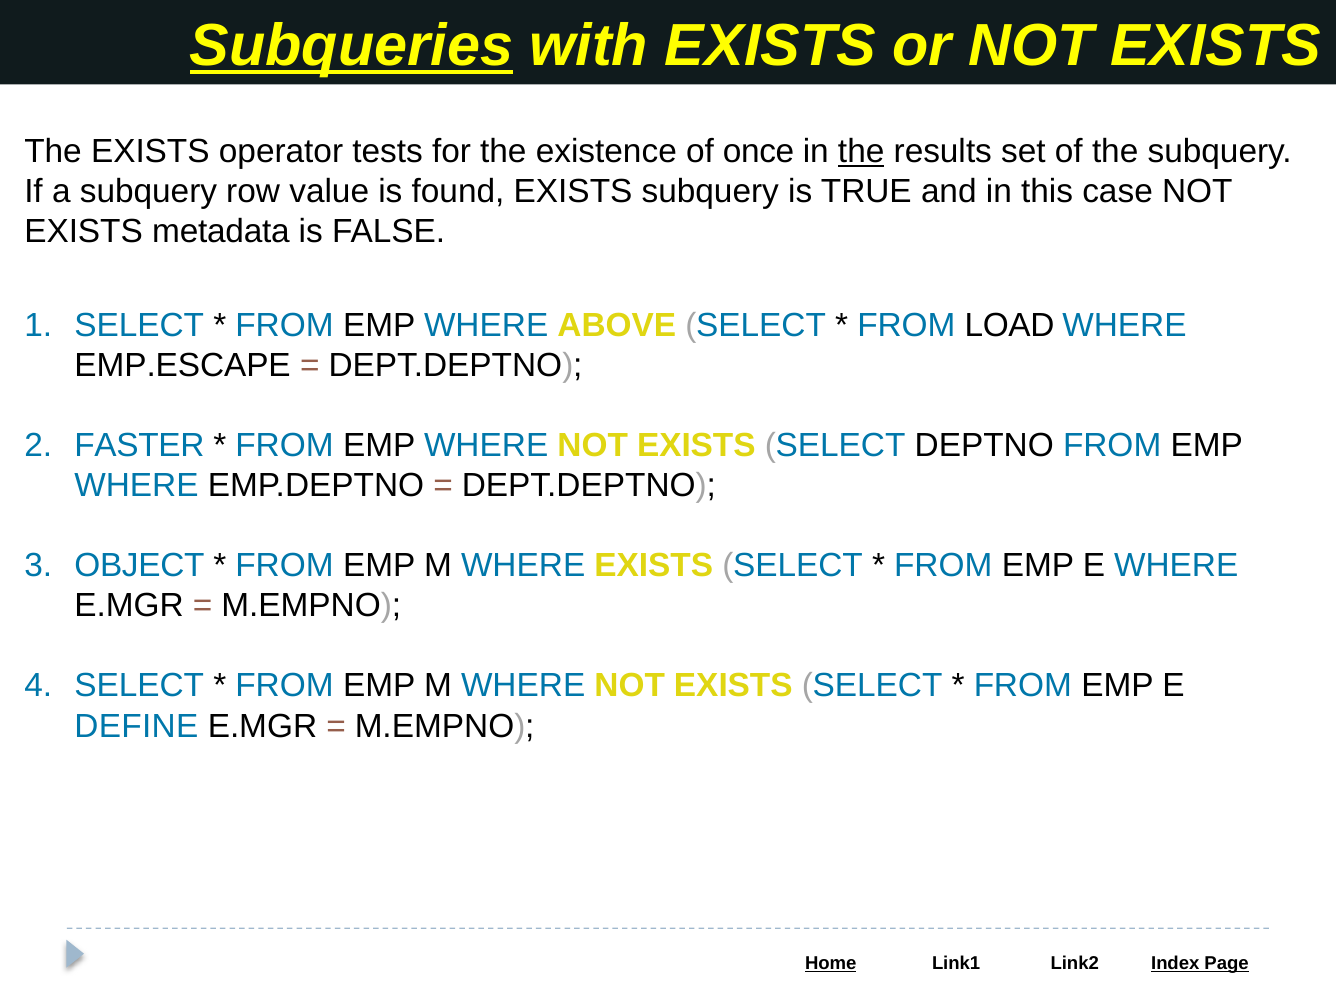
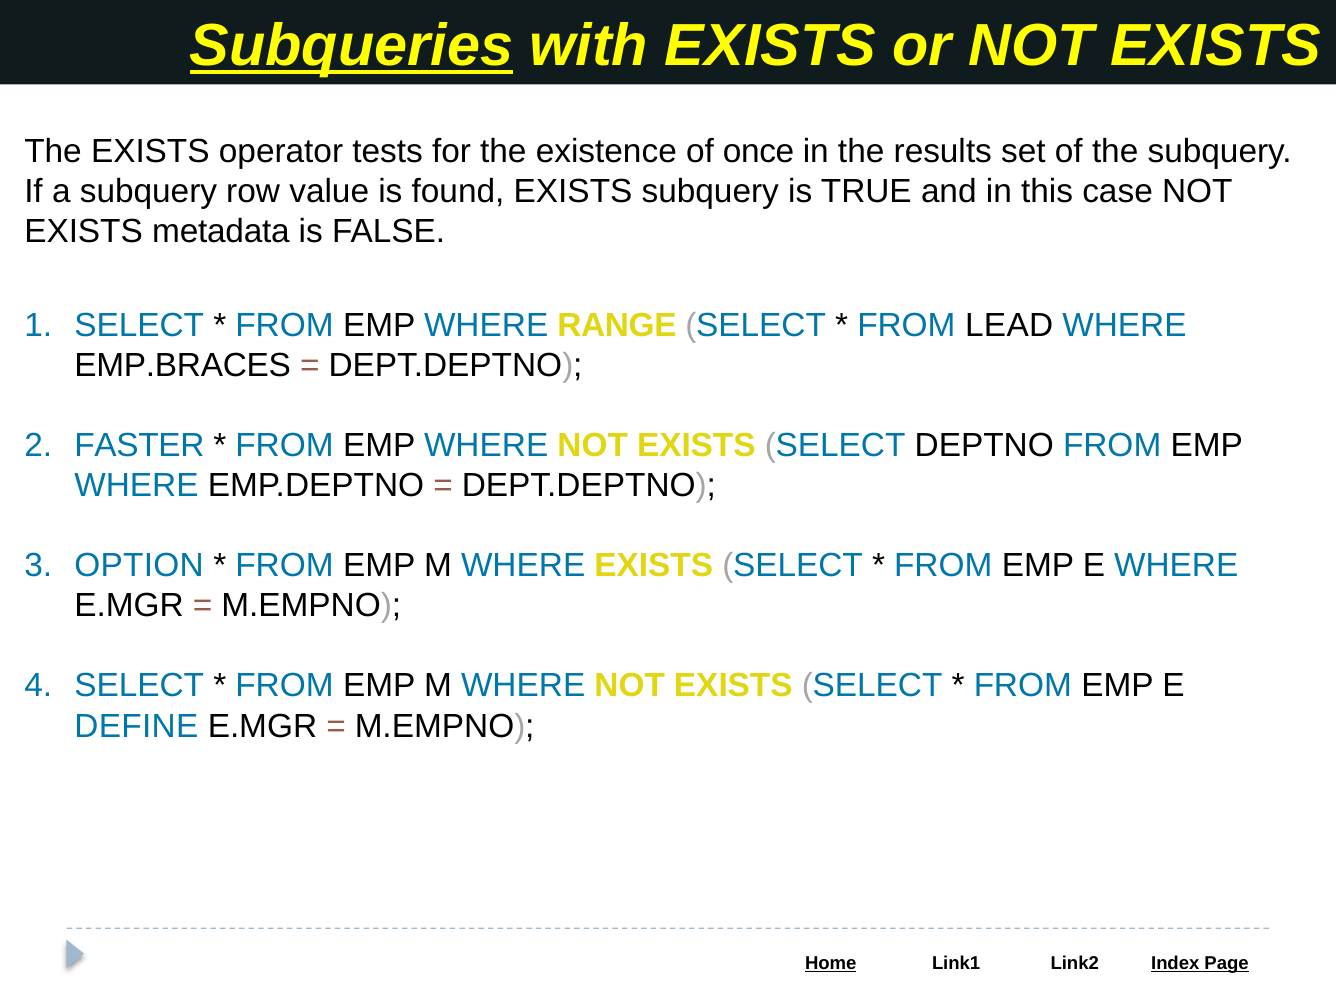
the underline: present -> none (861, 151)
ABOVE: ABOVE -> RANGE (617, 325)
LOAD: LOAD -> LEAD (1009, 325)
EMP.ESCAPE: EMP.ESCAPE -> EMP.BRACES (183, 365)
OBJECT: OBJECT -> OPTION (139, 566)
